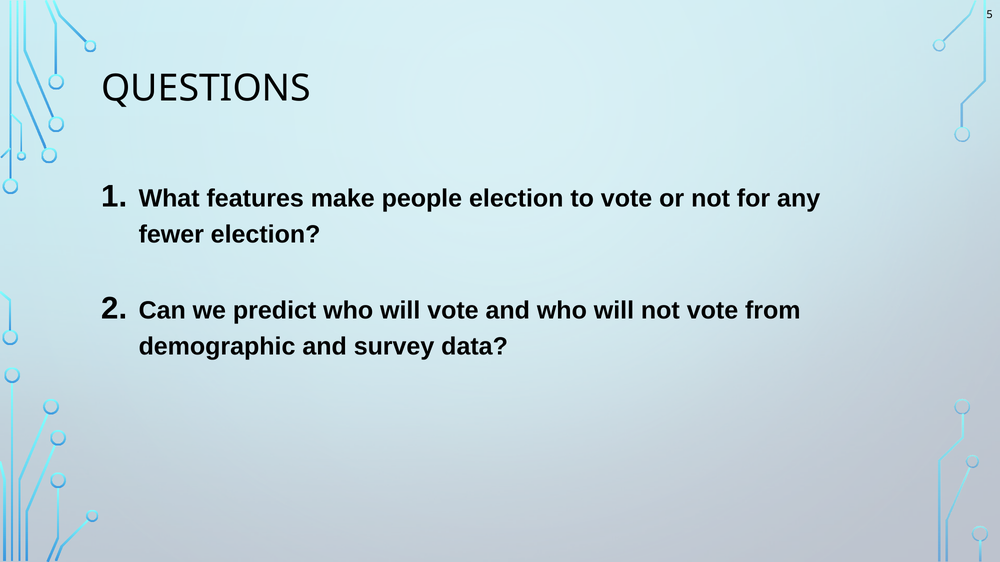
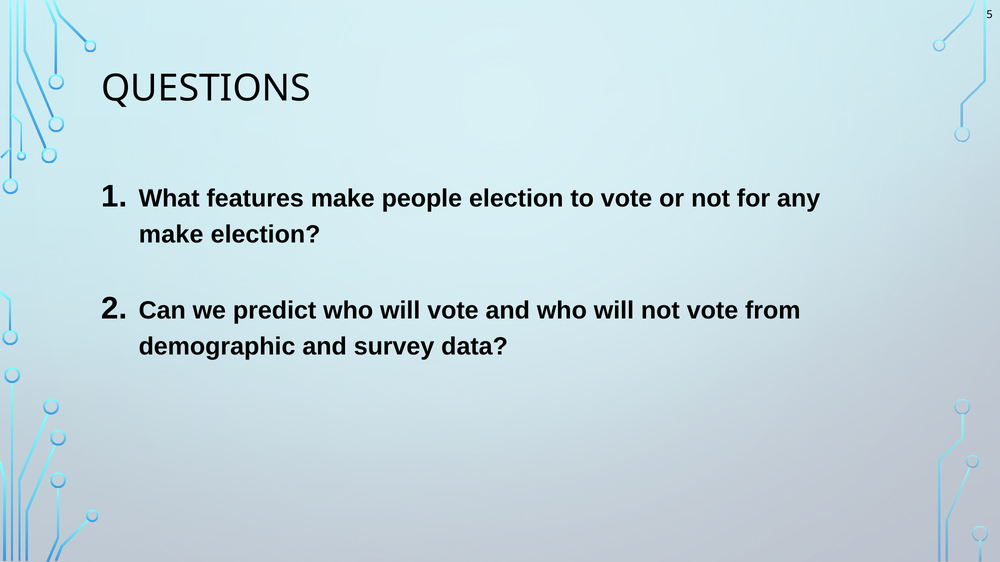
fewer: fewer -> make (171, 234)
